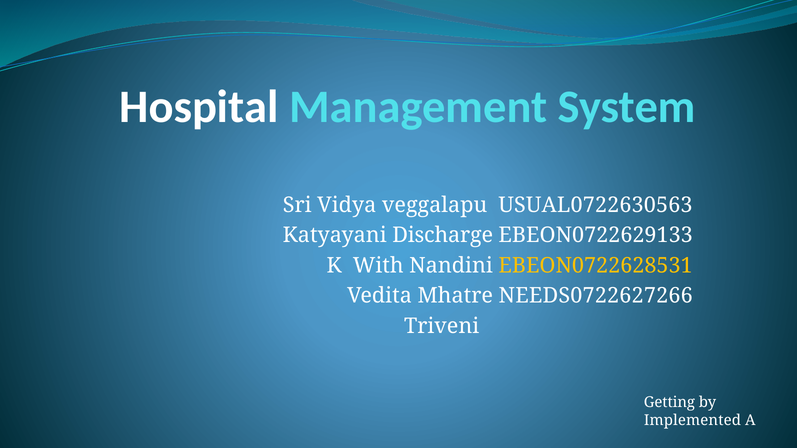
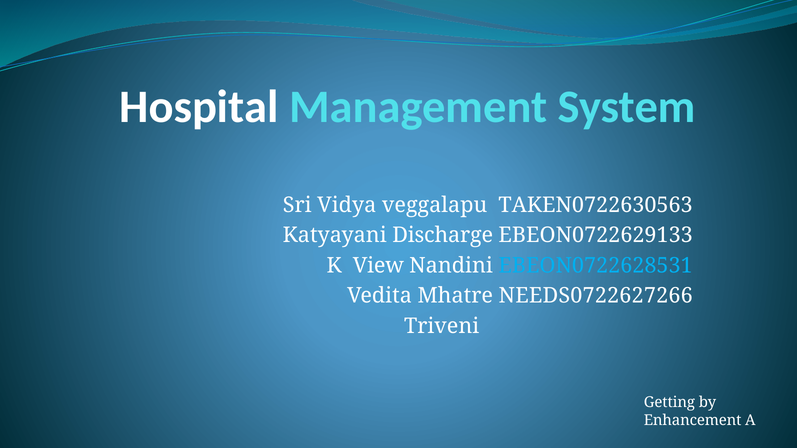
USUAL0722630563: USUAL0722630563 -> TAKEN0722630563 (596, 205)
With: With -> View (378, 266)
EBEON0722628531 colour: yellow -> light blue (596, 266)
Implemented: Implemented -> Enhancement (693, 421)
